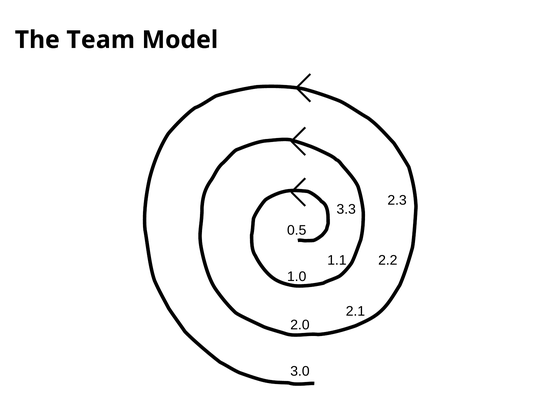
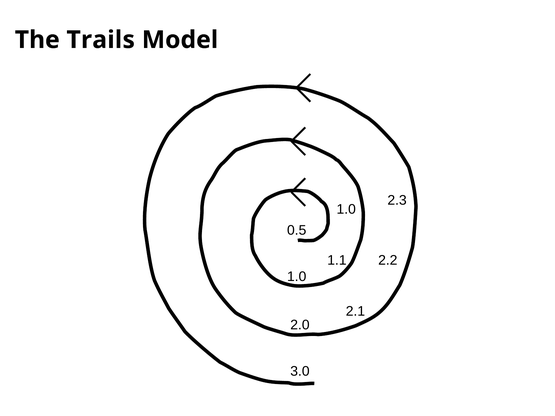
Team: Team -> Trails (101, 40)
3.3: 3.3 -> 1.0 (346, 210)
